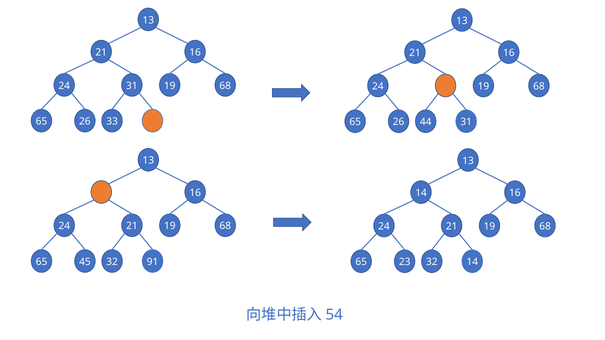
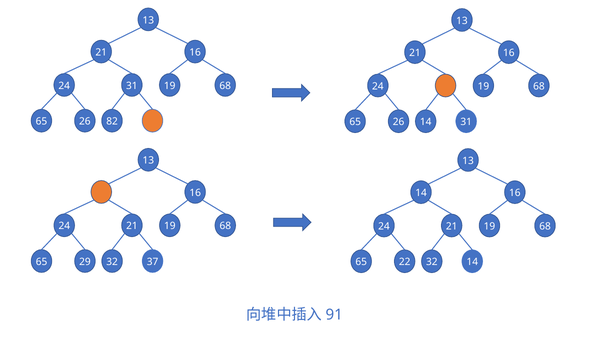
33: 33 -> 82 (112, 122)
26 44: 44 -> 14 (426, 122)
45: 45 -> 29 (85, 262)
91: 91 -> 37 (153, 262)
23: 23 -> 22 (405, 262)
54: 54 -> 91 (334, 315)
